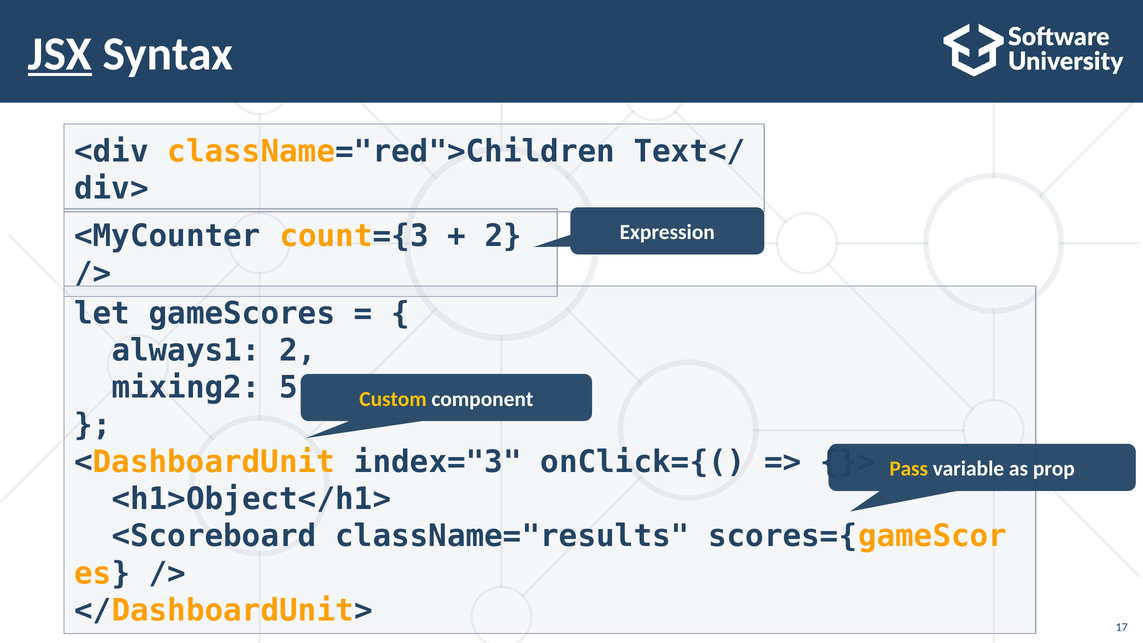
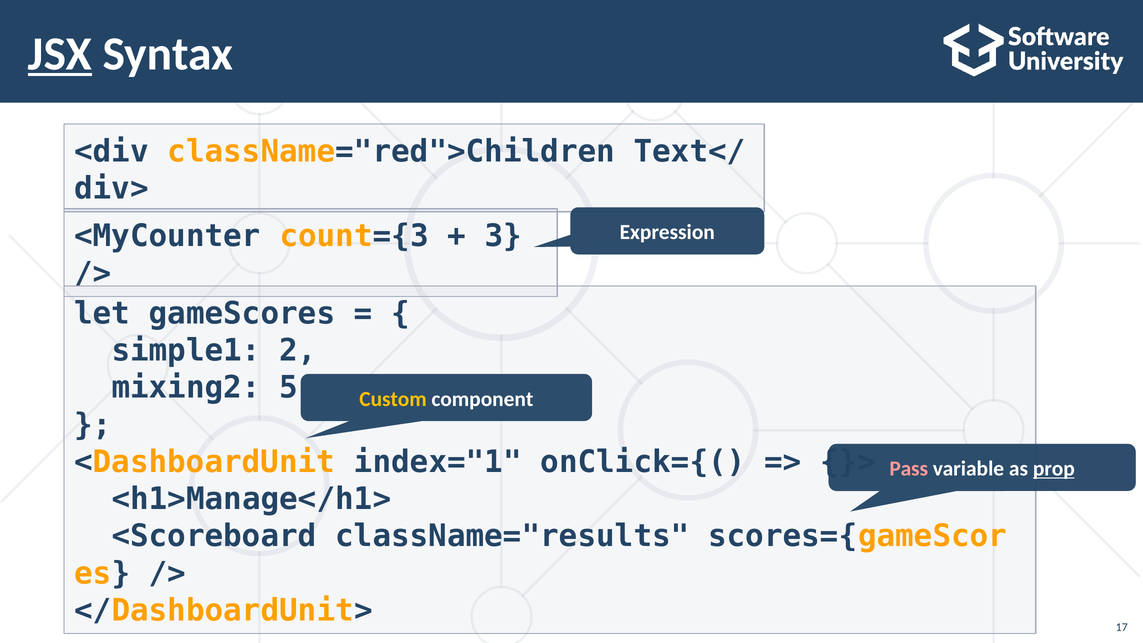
2: 2 -> 3 (503, 236)
always1: always1 -> simple1 (186, 351)
index="3: index="3 -> index="1 (438, 462)
Pass colour: yellow -> pink (909, 469)
prop underline: none -> present (1054, 469)
<h1>Object</h1>: <h1>Object</h1> -> <h1>Manage</h1> (251, 499)
